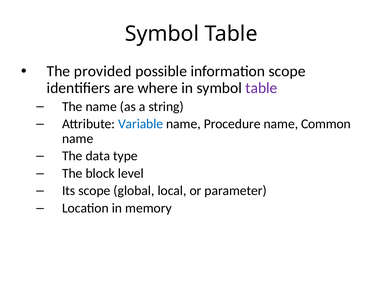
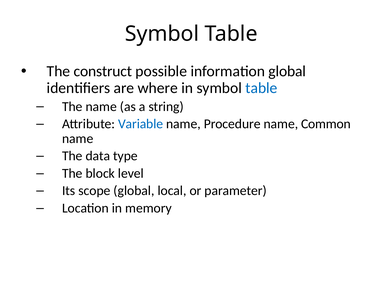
provided: provided -> construct (103, 71)
information scope: scope -> global (287, 71)
table colour: purple -> blue (261, 88)
